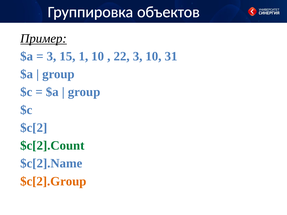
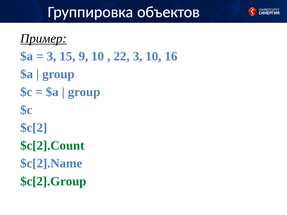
1: 1 -> 9 (83, 56)
31: 31 -> 16 (171, 56)
$c[2].Group colour: orange -> green (53, 181)
